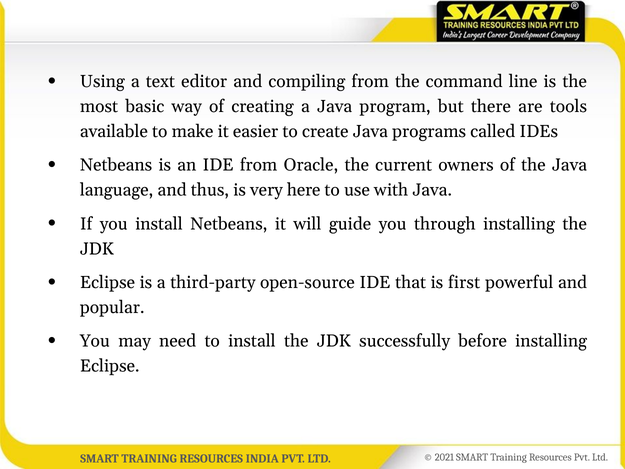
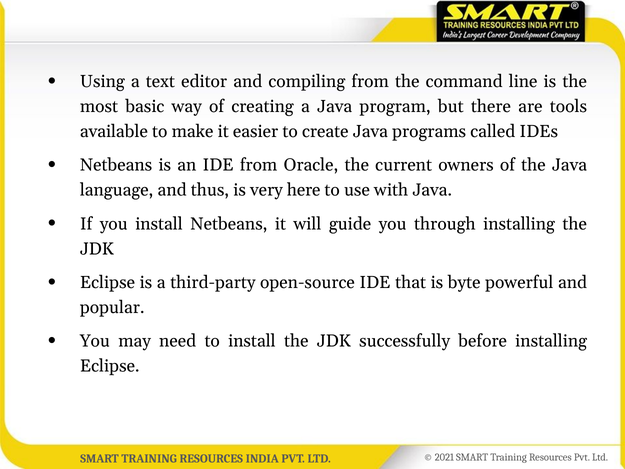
first: first -> byte (464, 282)
